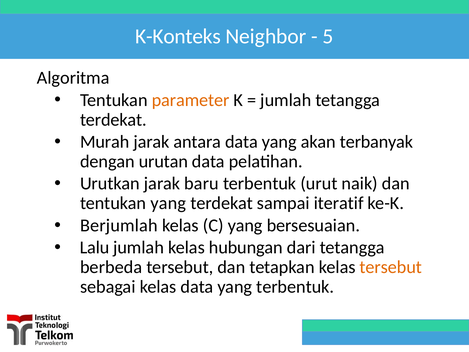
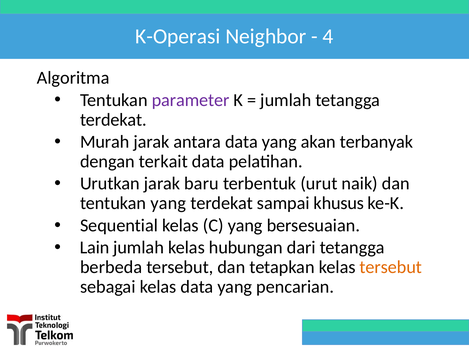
K-Konteks: K-Konteks -> K-Operasi (178, 36)
5: 5 -> 4 (328, 36)
parameter colour: orange -> purple (191, 100)
urutan: urutan -> terkait (163, 161)
iteratif: iteratif -> khusus (339, 203)
Berjumlah: Berjumlah -> Sequential (119, 225)
Lalu: Lalu -> Lain (95, 247)
yang terbentuk: terbentuk -> pencarian (295, 287)
